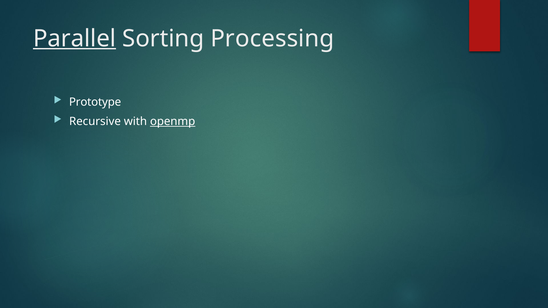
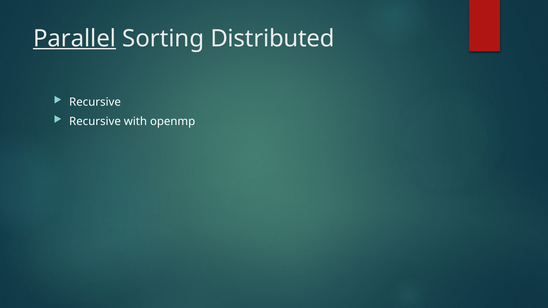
Processing: Processing -> Distributed (273, 38)
Prototype: Prototype -> Recursive (95, 102)
openmp underline: present -> none (173, 121)
